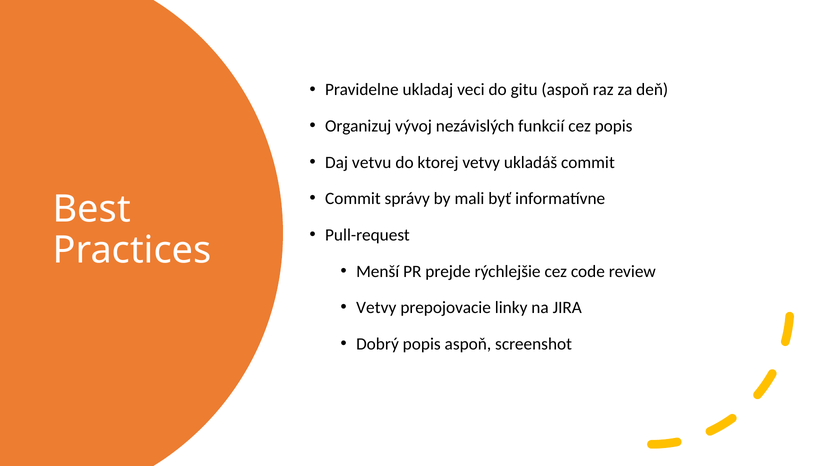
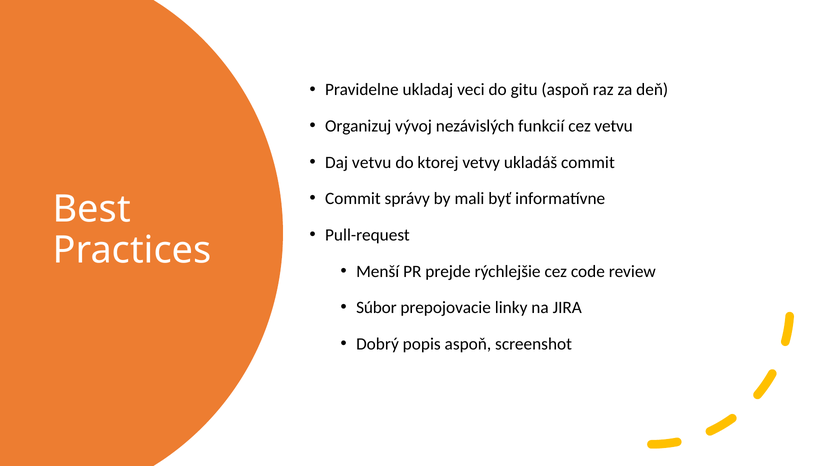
cez popis: popis -> vetvu (614, 126)
Vetvy: Vetvy -> Súbor (376, 307)
